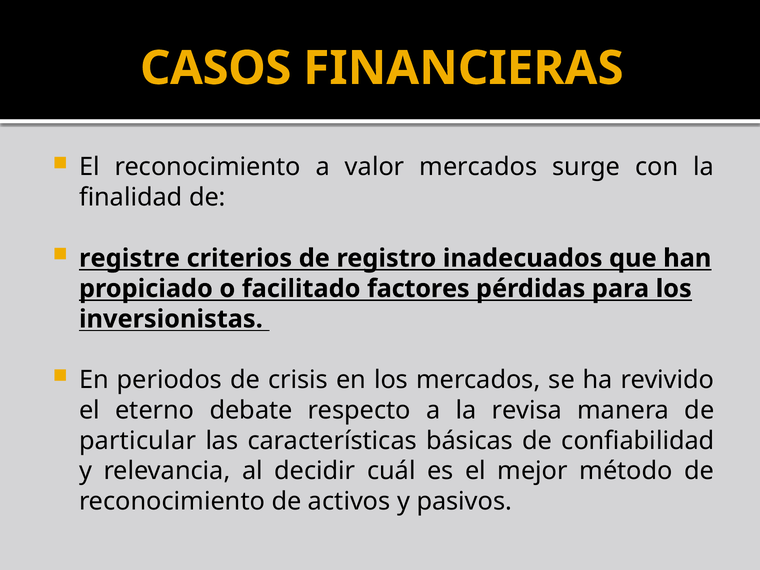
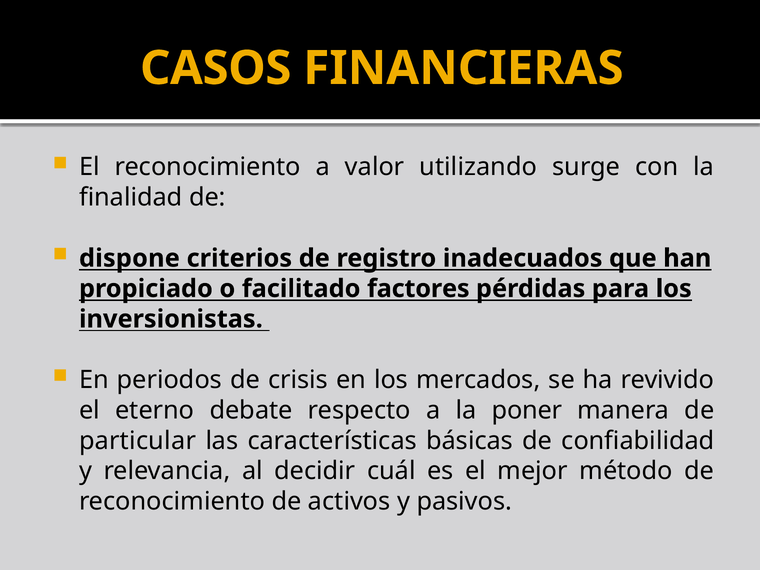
valor mercados: mercados -> utilizando (478, 167)
registre: registre -> dispone (129, 258)
revisa: revisa -> poner (527, 410)
